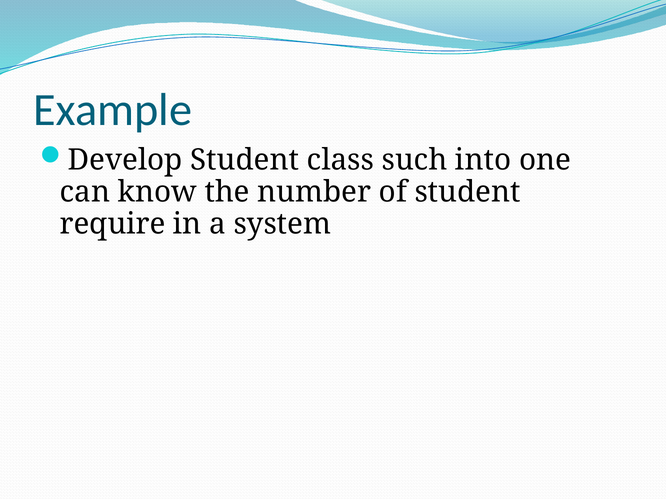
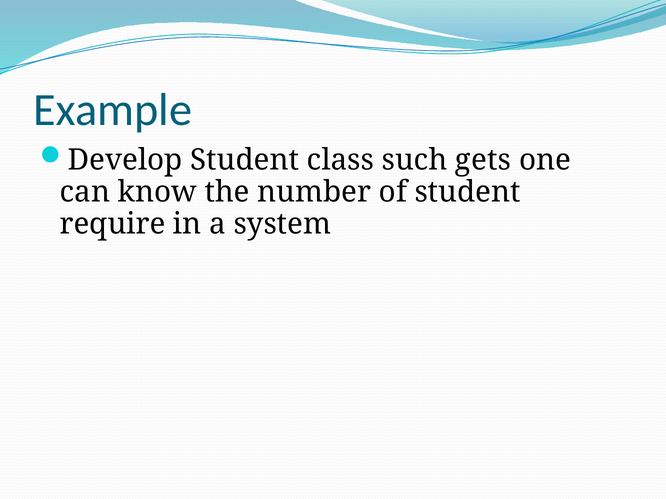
into: into -> gets (483, 160)
